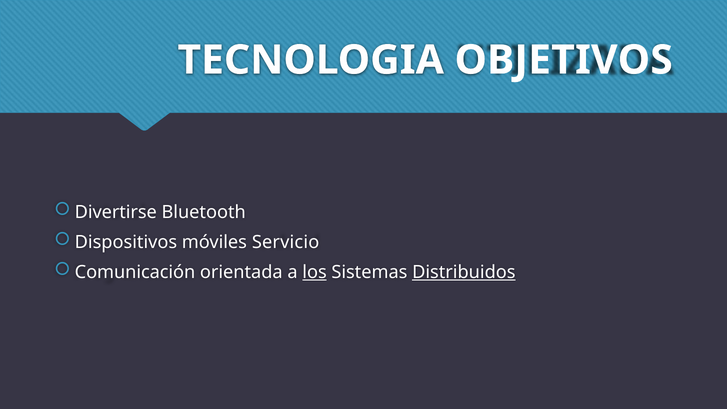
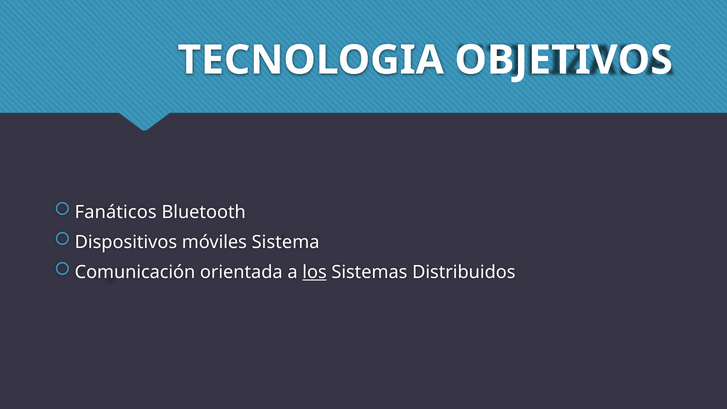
Divertirse: Divertirse -> Fanáticos (116, 212)
Servicio: Servicio -> Sistema (286, 242)
Distribuidos underline: present -> none (464, 272)
